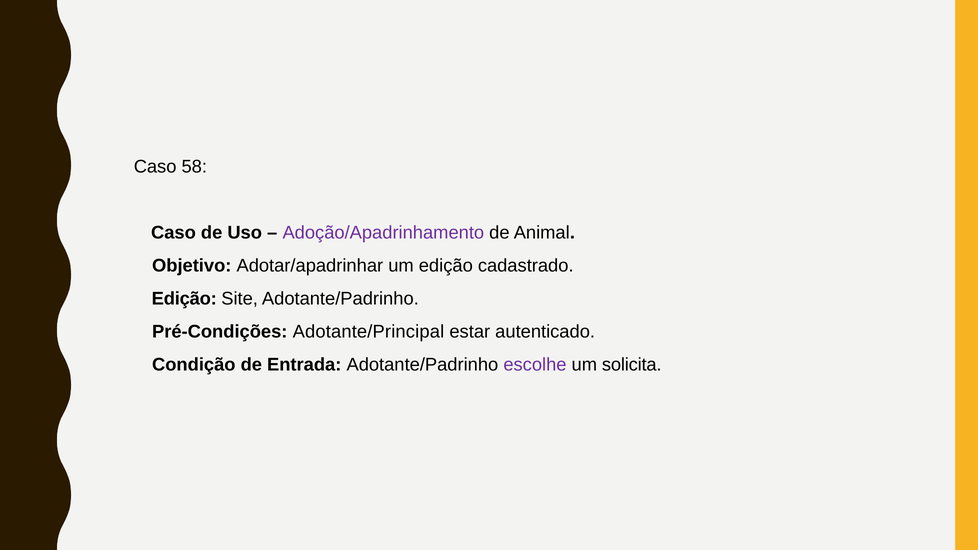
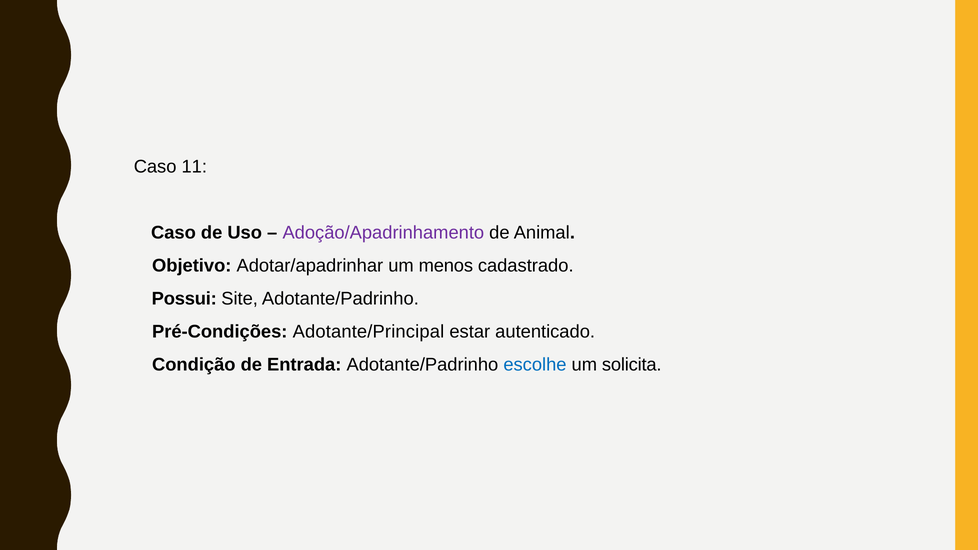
58: 58 -> 11 (194, 167)
um edição: edição -> menos (446, 266)
Edição: Edição -> Possui (184, 299)
escolhe colour: purple -> blue (535, 365)
